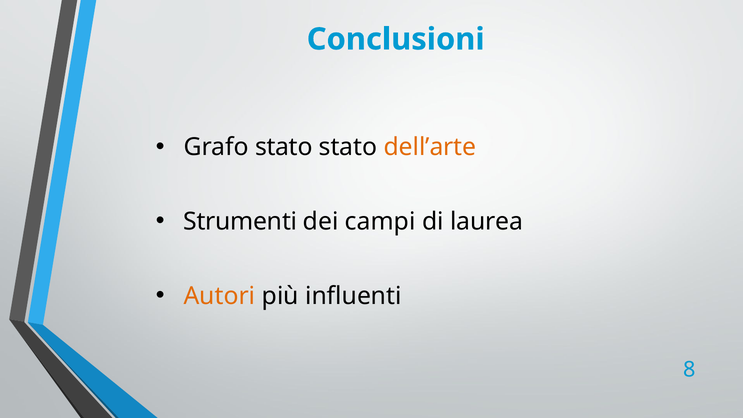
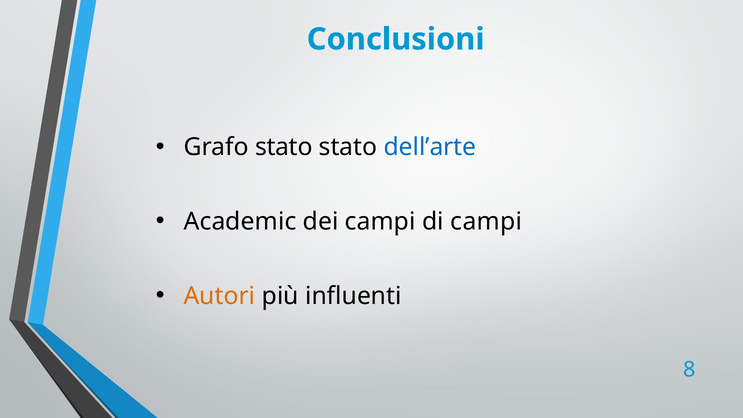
dell’arte colour: orange -> blue (430, 147)
Strumenti: Strumenti -> Academic (240, 222)
di laurea: laurea -> campi (486, 222)
